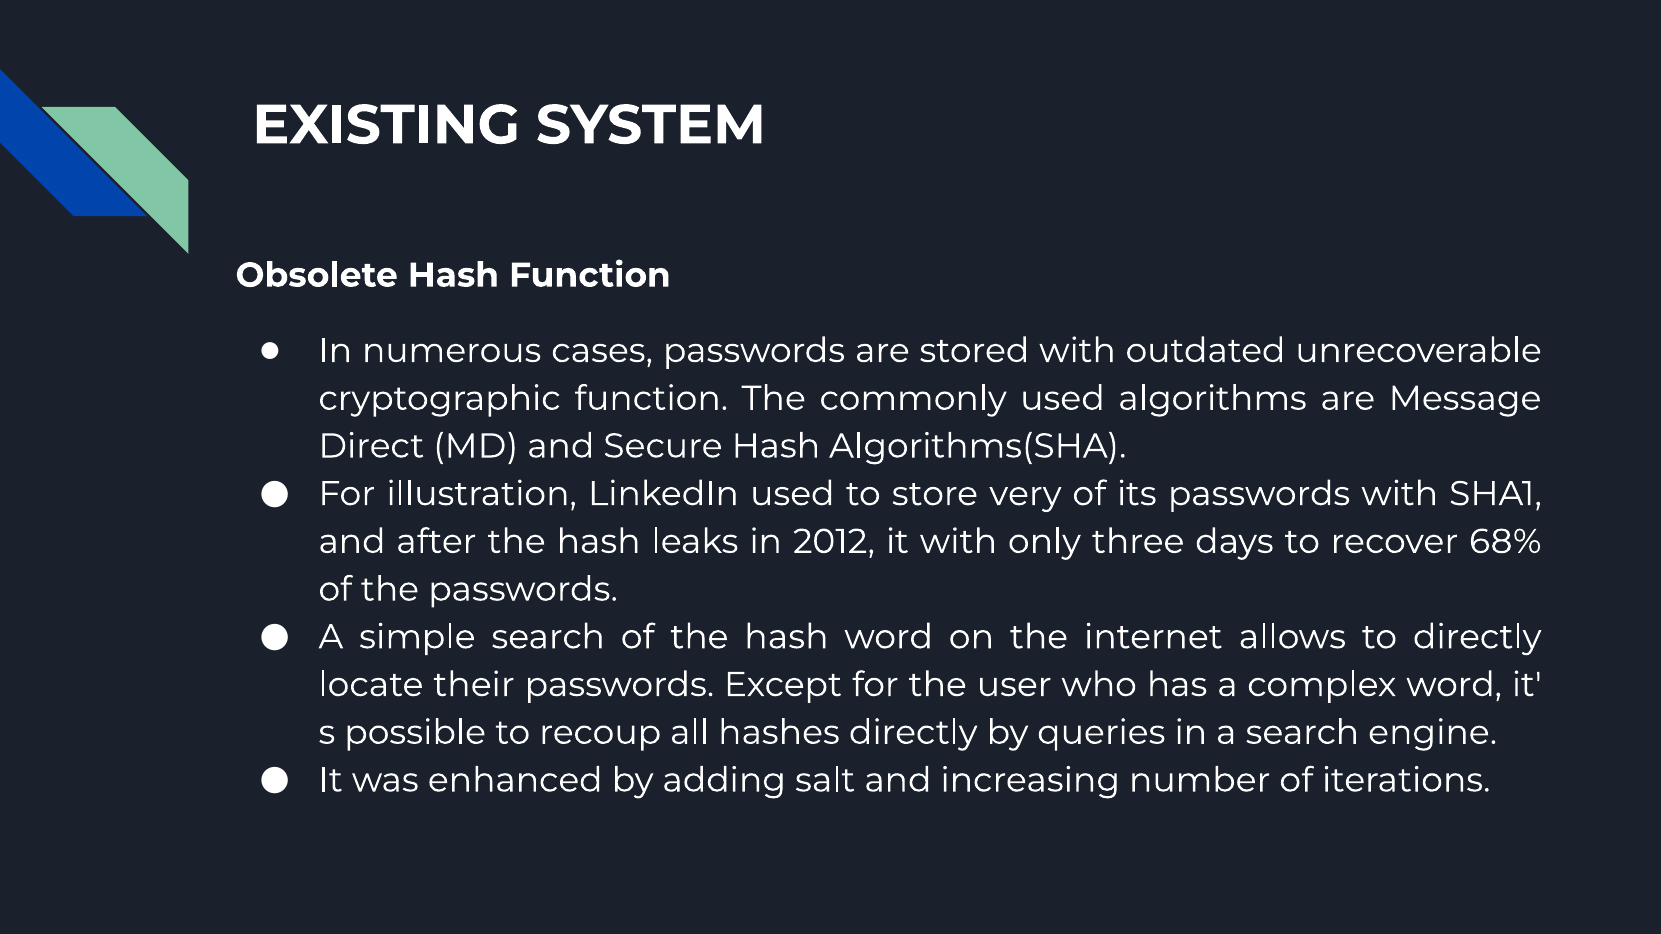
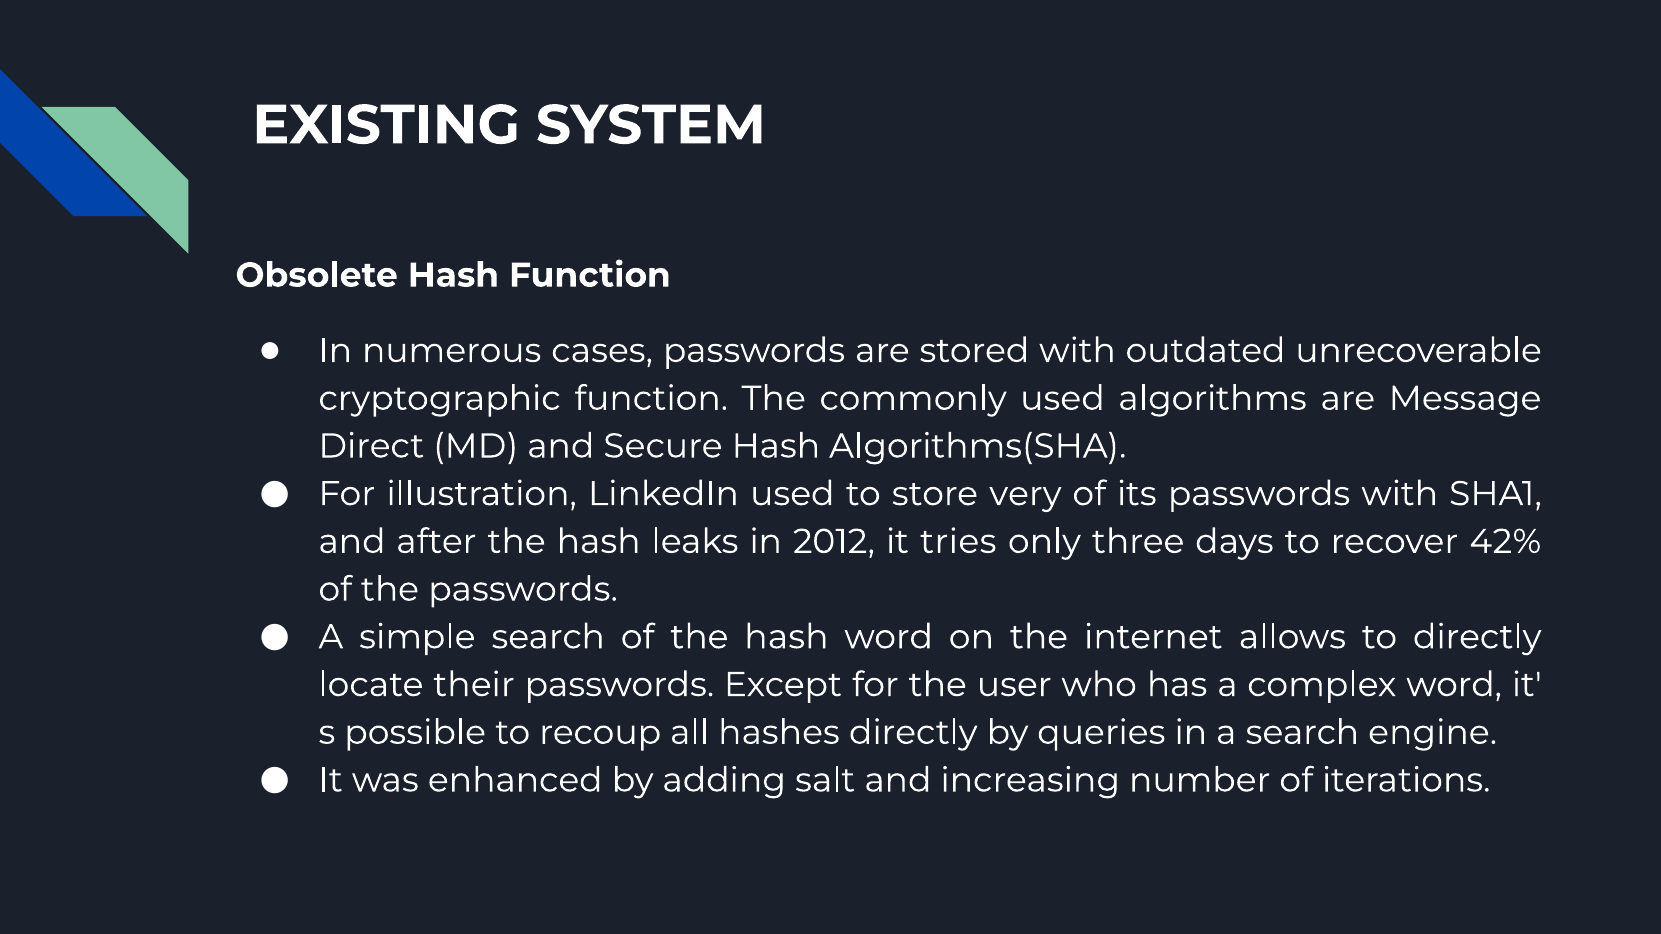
it with: with -> tries (958, 542)
68%: 68% -> 42% (1505, 542)
